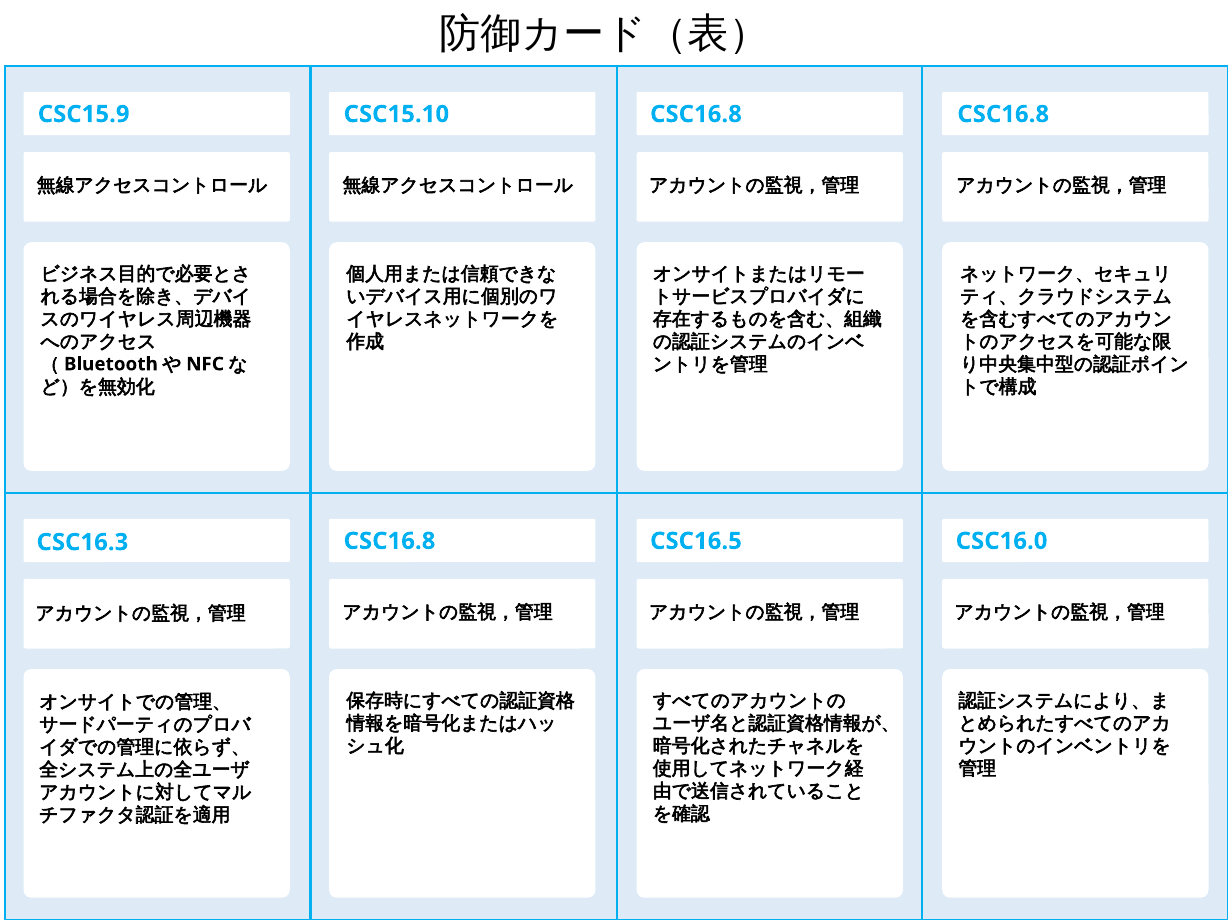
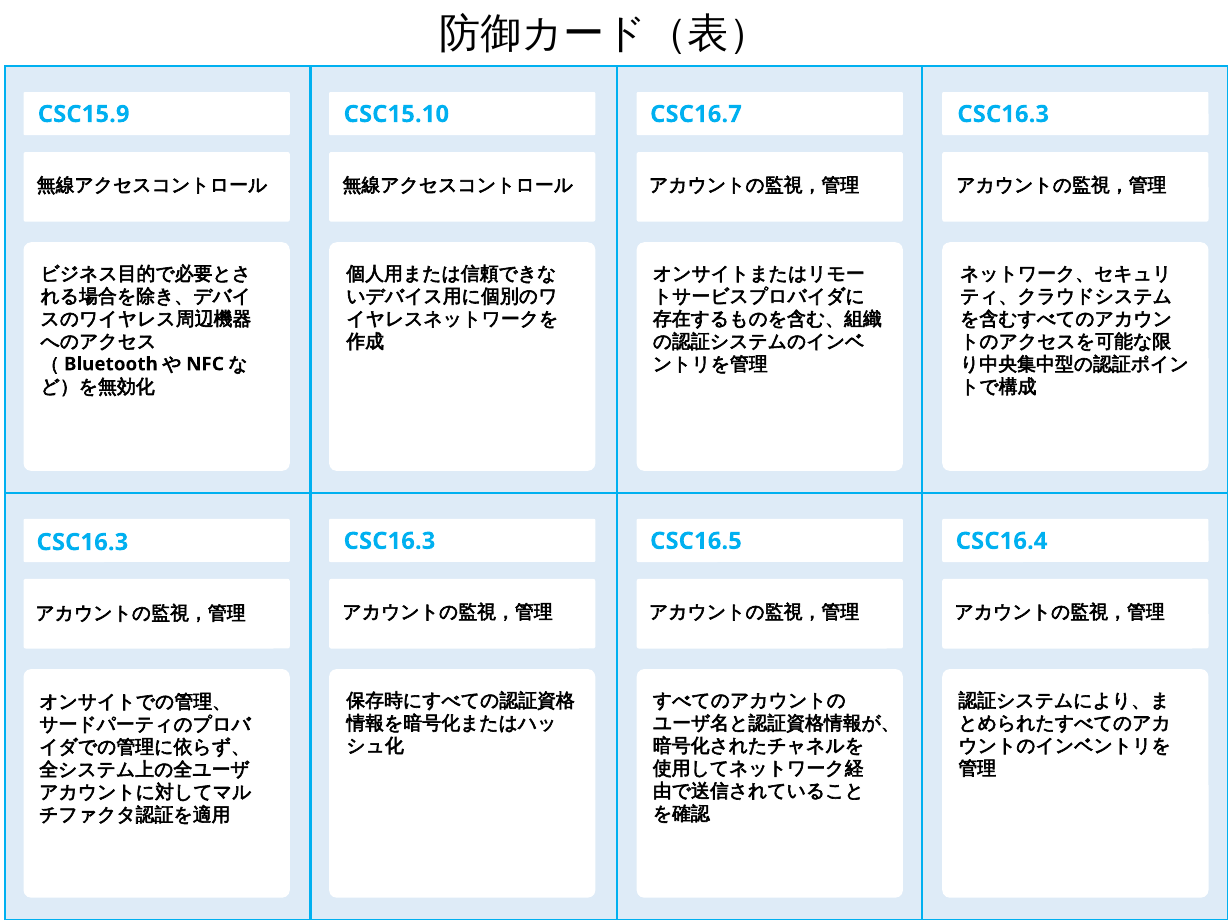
CSC16.8: CSC16.8 -> CSC16.7 (696, 114)
CSC16.8: CSC16.8 -> CSC16.3 (1003, 114)
CSC16.8: CSC16.8 -> CSC16.3 (389, 541)
CSC16.0: CSC16.0 -> CSC16.4 (1002, 541)
